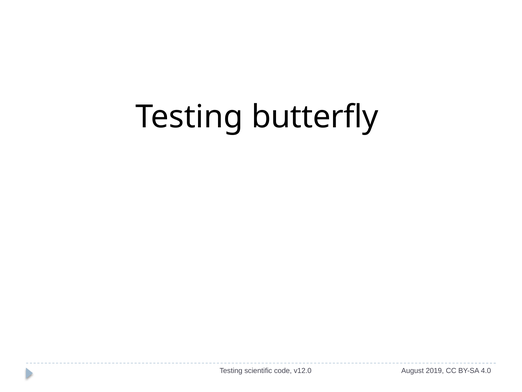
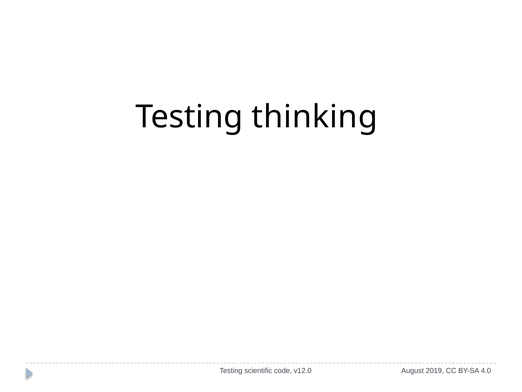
butterfly: butterfly -> thinking (315, 117)
